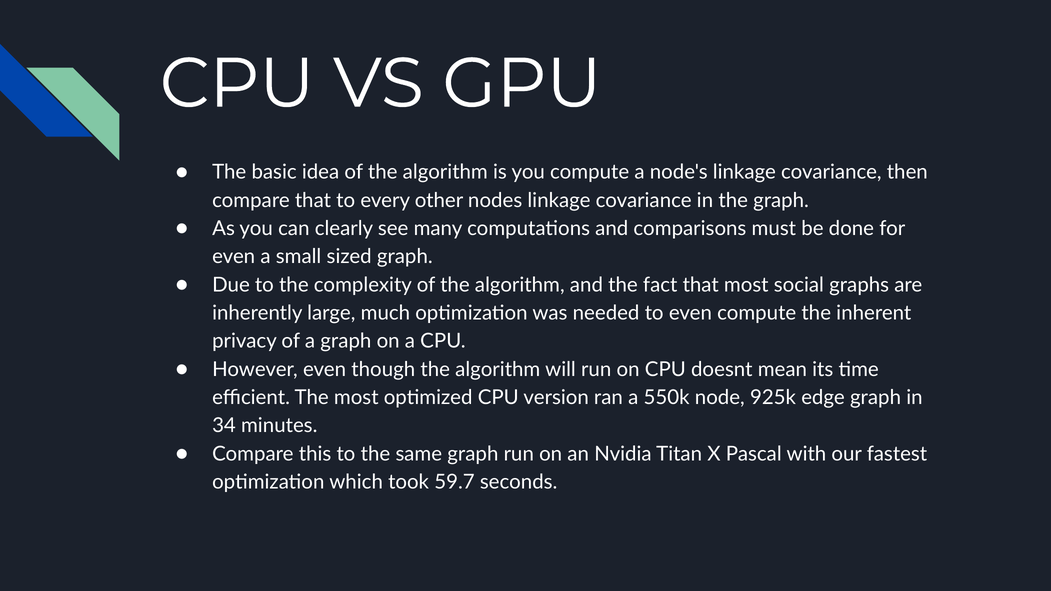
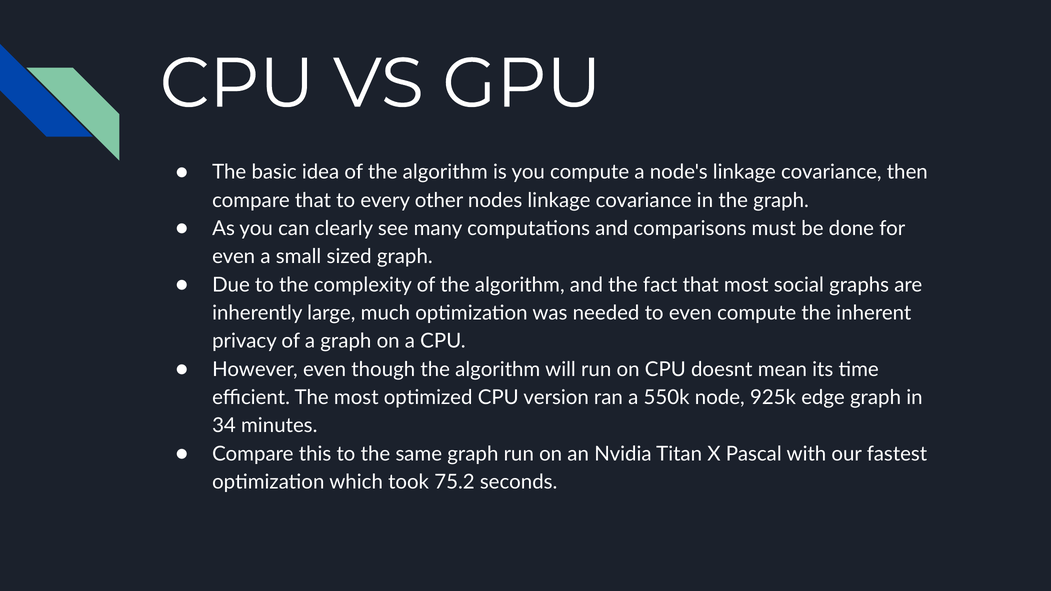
59.7: 59.7 -> 75.2 (455, 482)
